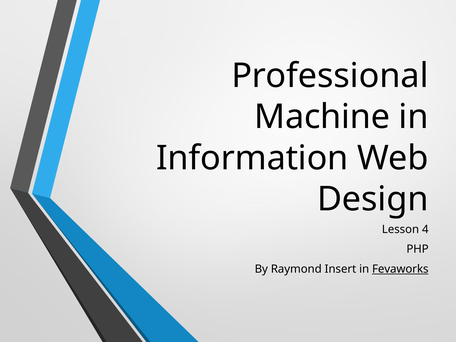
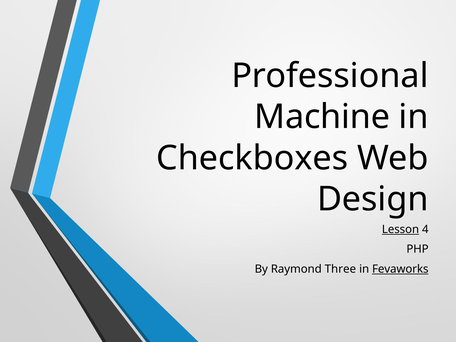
Information: Information -> Checkboxes (252, 158)
Lesson underline: none -> present (400, 229)
Insert: Insert -> Three (340, 269)
